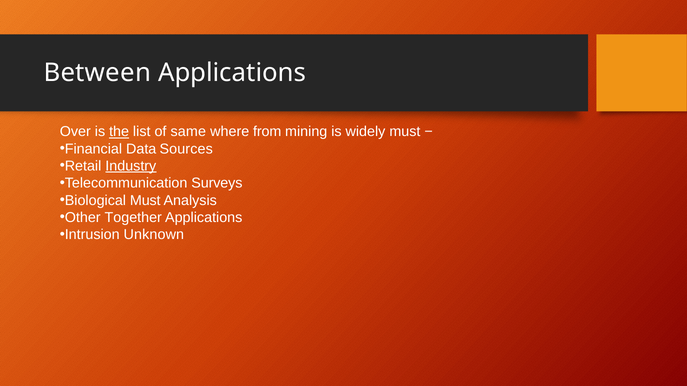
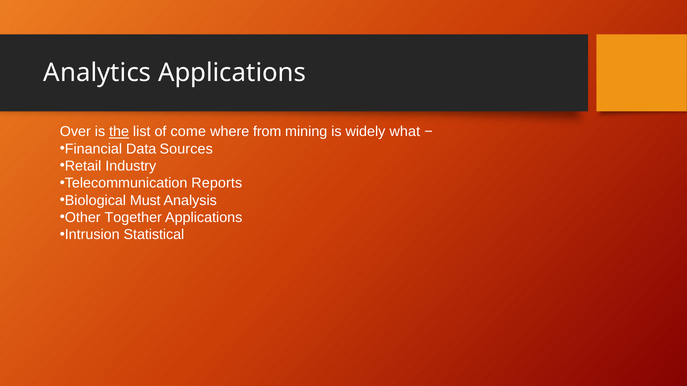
Between: Between -> Analytics (97, 73)
same: same -> come (188, 132)
widely must: must -> what (405, 132)
Industry underline: present -> none (131, 166)
Surveys: Surveys -> Reports (217, 183)
Unknown: Unknown -> Statistical (154, 235)
